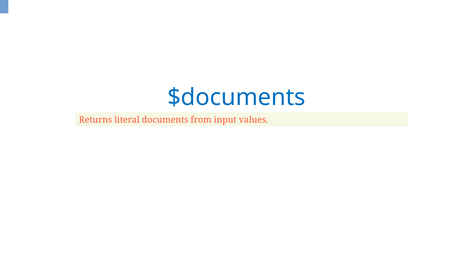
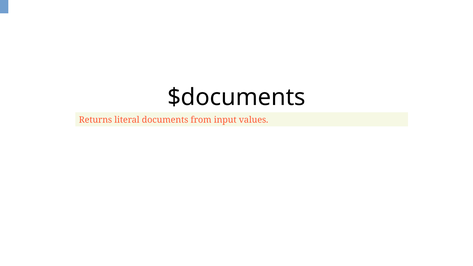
$documents colour: blue -> black (236, 97)
